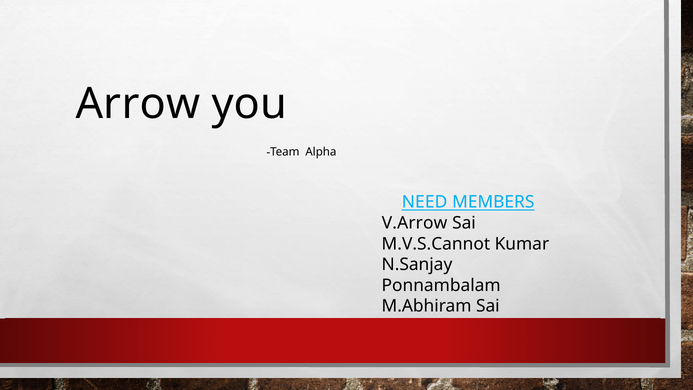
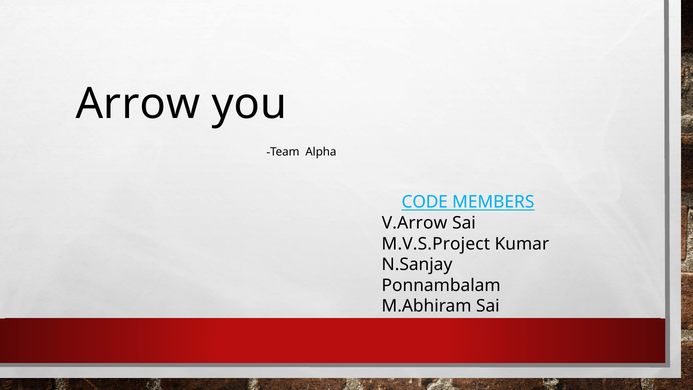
NEED: NEED -> CODE (425, 202)
M.V.S.Cannot: M.V.S.Cannot -> M.V.S.Project (436, 244)
